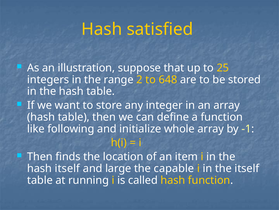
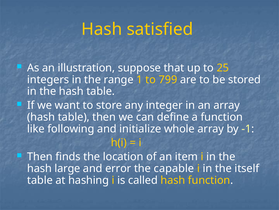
2: 2 -> 1 (139, 79)
648: 648 -> 799 (168, 79)
hash itself: itself -> large (67, 168)
large: large -> error (118, 168)
running: running -> hashing (89, 180)
